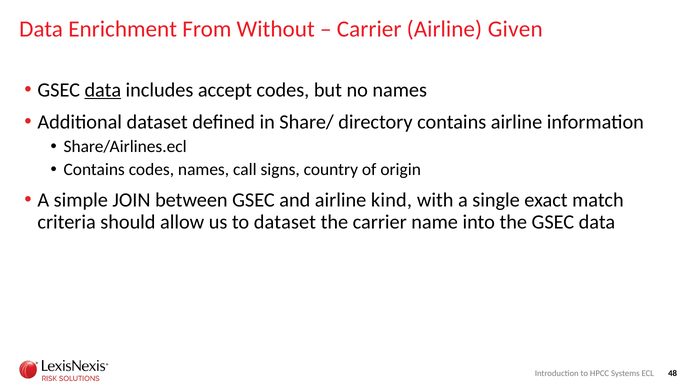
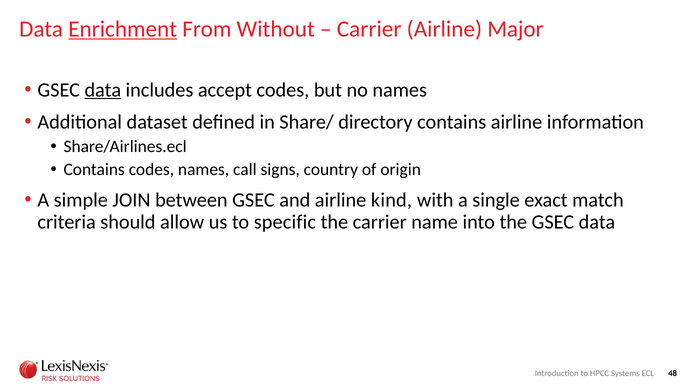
Enrichment underline: none -> present (123, 29)
Given: Given -> Major (515, 29)
to dataset: dataset -> specific (285, 222)
